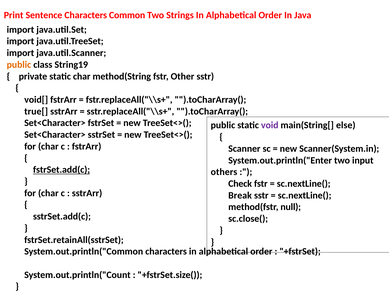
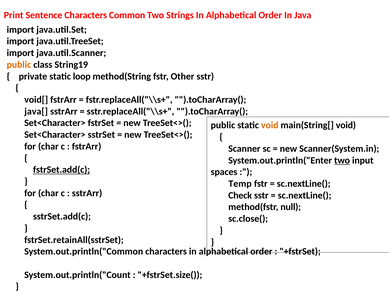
static char: char -> loop (82, 76)
true[: true[ -> java[ (36, 111)
void colour: purple -> orange (270, 125)
main(String[ else: else -> void (346, 125)
two underline: none -> present (342, 160)
others: others -> spaces (224, 172)
Check: Check -> Temp (240, 184)
Break: Break -> Check (240, 195)
